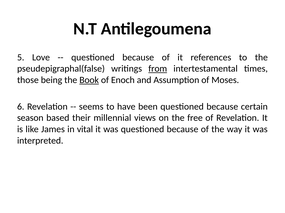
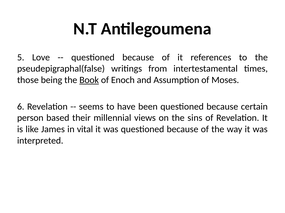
from underline: present -> none (158, 69)
season: season -> person (30, 118)
free: free -> sins (195, 118)
